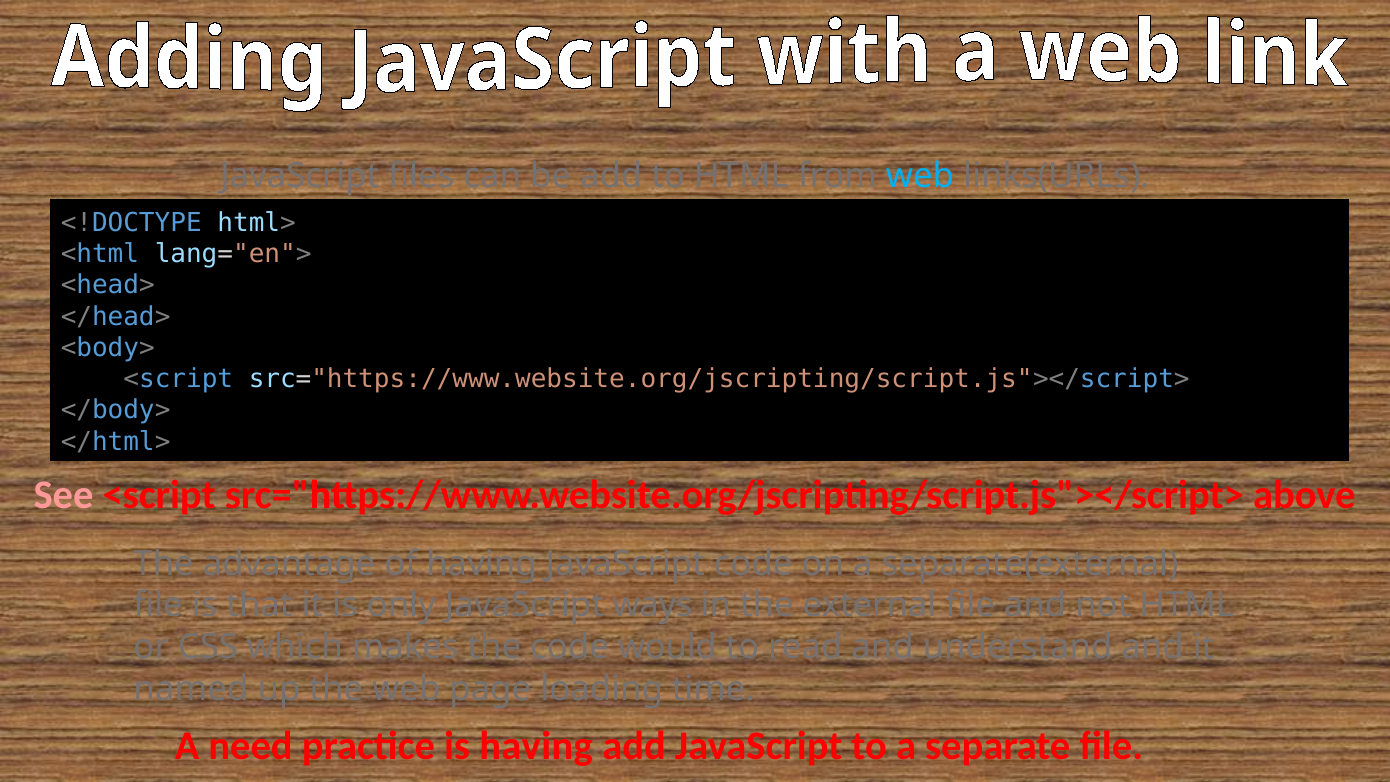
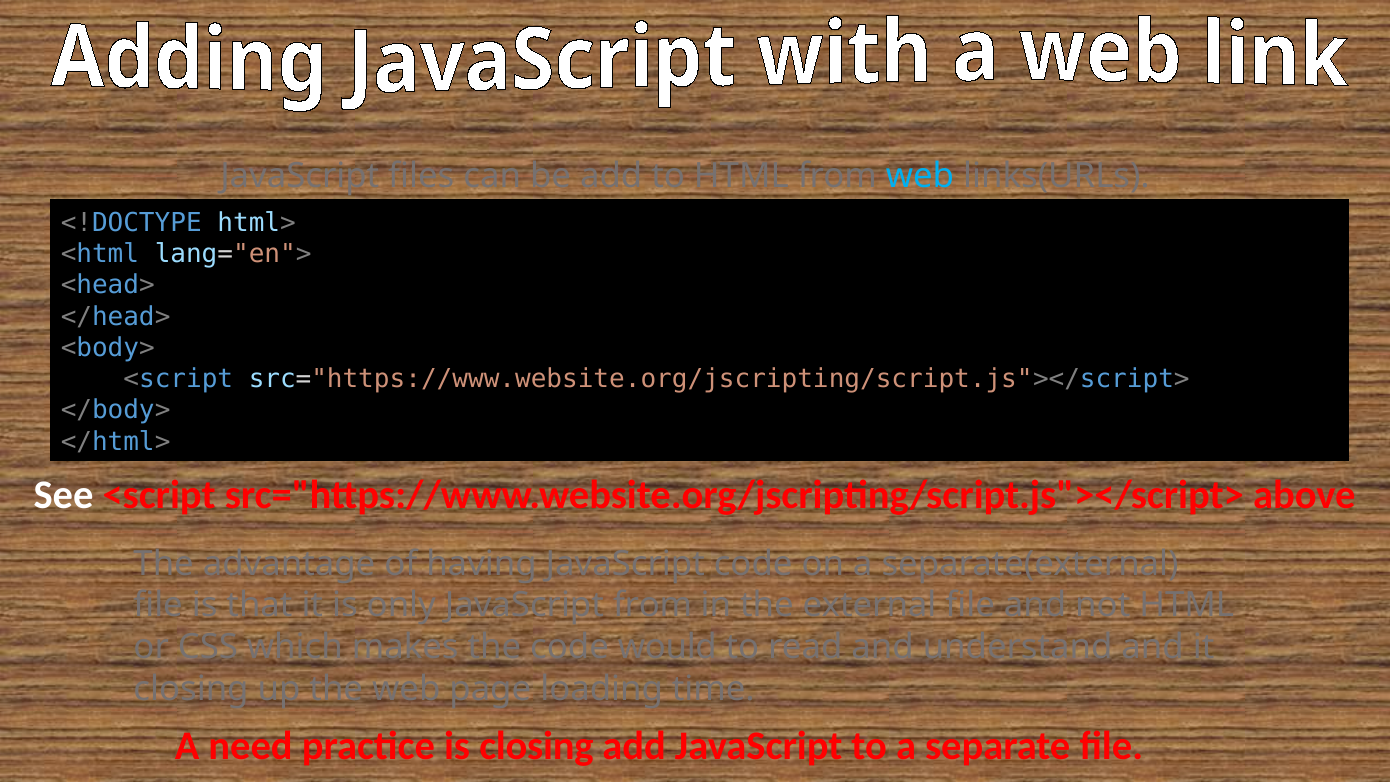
See colour: pink -> white (63, 495)
JavaScript ways: ways -> from (653, 605)
named: named -> closing (191, 689)
is having: having -> closing (536, 746)
